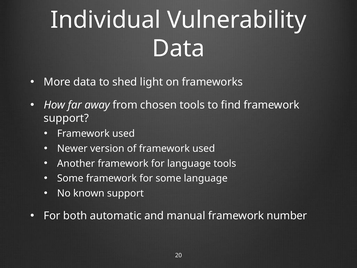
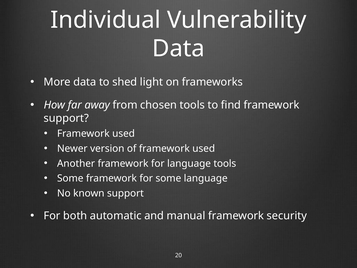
number: number -> security (287, 216)
